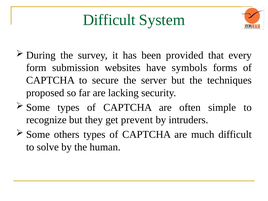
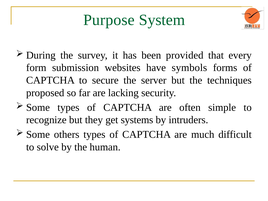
Difficult: Difficult -> Purpose (109, 20)
prevent: prevent -> systems (137, 120)
